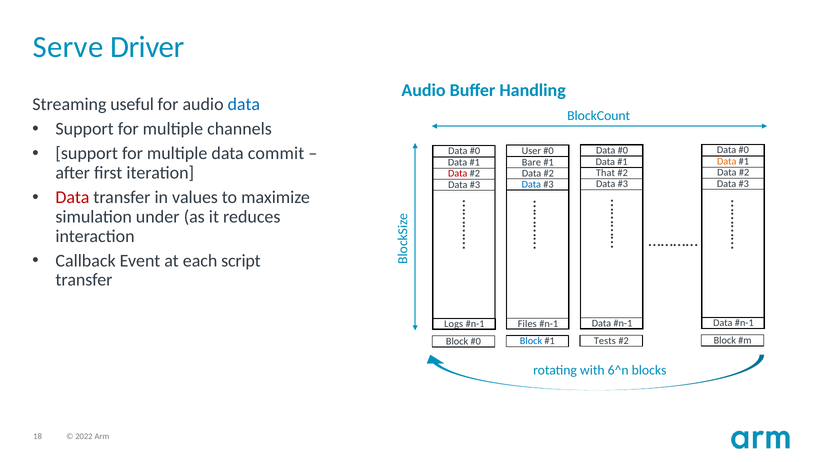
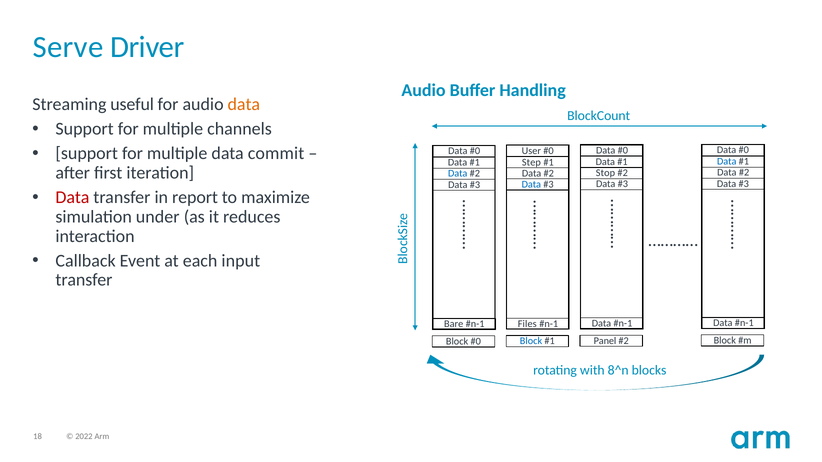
data colour: blue -> orange (244, 104)
Data colour: orange -> blue (727, 162)
Bare: Bare -> Step (531, 162)
That: That -> Stop (605, 173)
Data colour: red -> blue (458, 174)
values: values -> report (195, 197)
script: script -> input (241, 261)
Logs: Logs -> Bare (454, 324)
Tests: Tests -> Panel (605, 341)
6^n: 6^n -> 8^n (618, 371)
